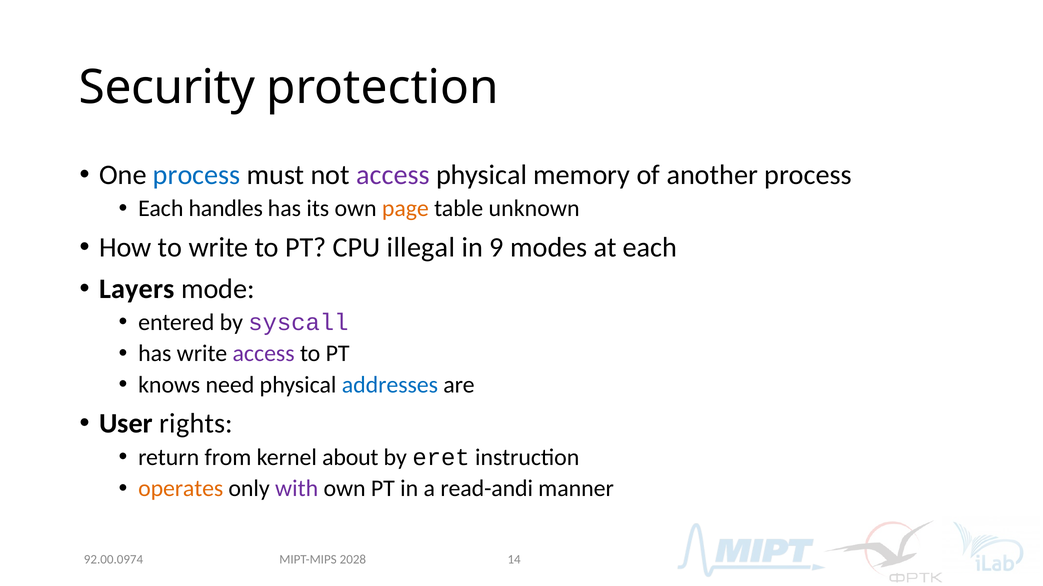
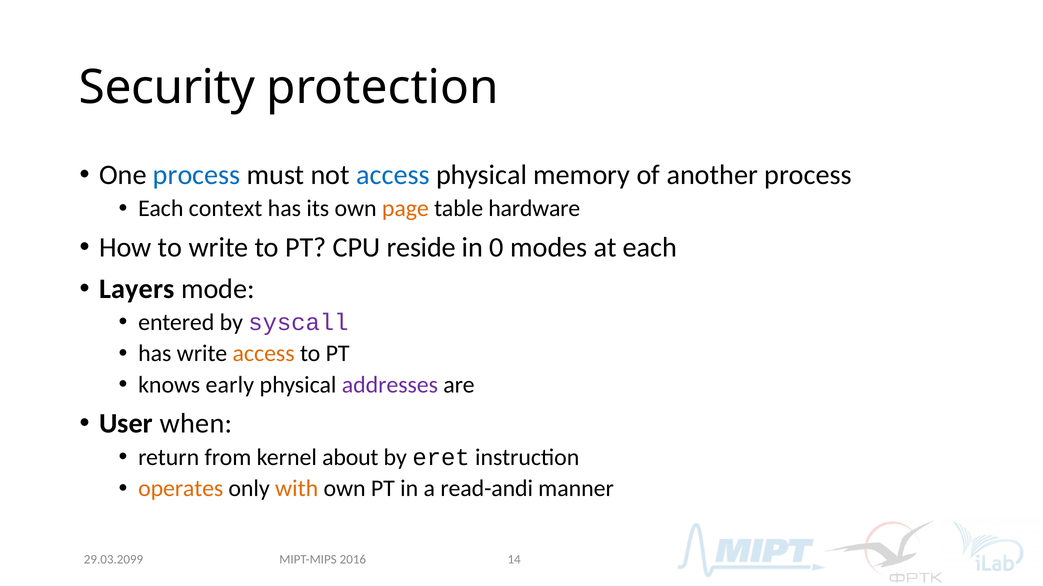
access colour: purple -> blue (393, 175)
handles: handles -> context (226, 209)
unknown: unknown -> hardware (534, 209)
illegal: illegal -> reside (421, 248)
9: 9 -> 0 (497, 248)
access colour: purple -> orange (264, 354)
need: need -> early (230, 385)
addresses colour: blue -> purple (390, 385)
rights: rights -> when (196, 424)
with colour: purple -> orange (297, 489)
92.00.0974: 92.00.0974 -> 29.03.2099 (114, 560)
2028: 2028 -> 2016 (353, 560)
